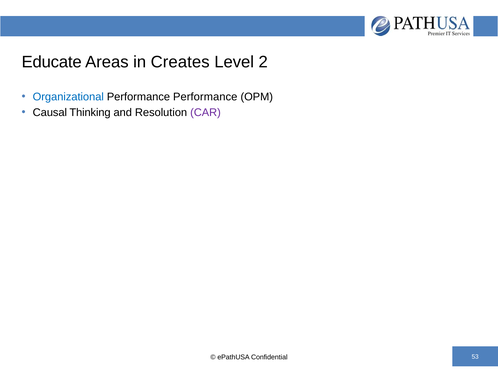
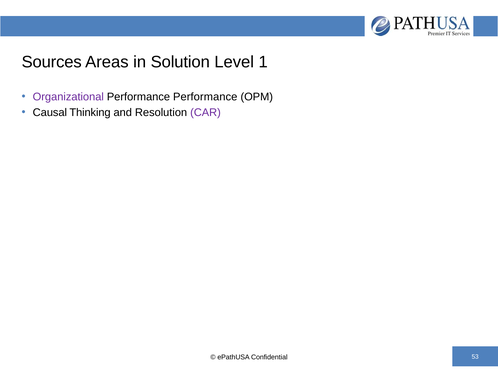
Educate: Educate -> Sources (52, 62)
Creates: Creates -> Solution (180, 62)
2: 2 -> 1 (263, 62)
Organizational colour: blue -> purple (68, 97)
